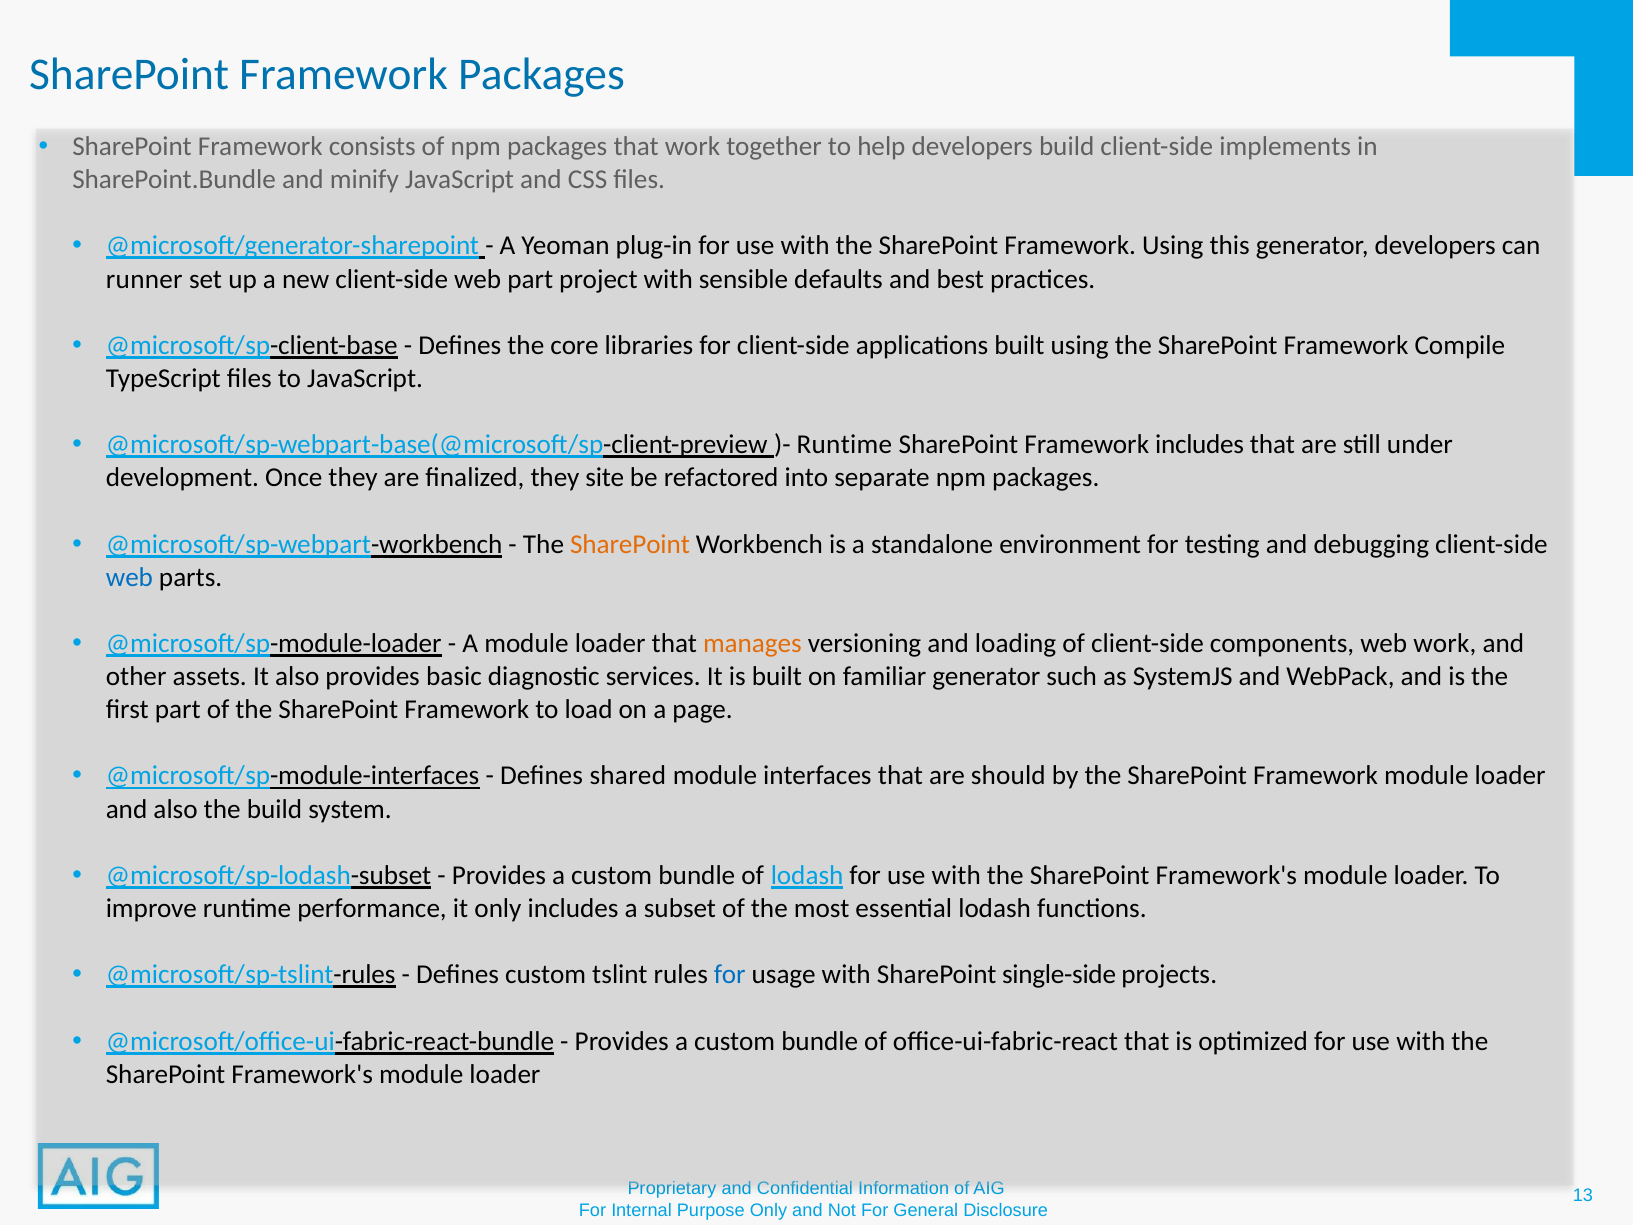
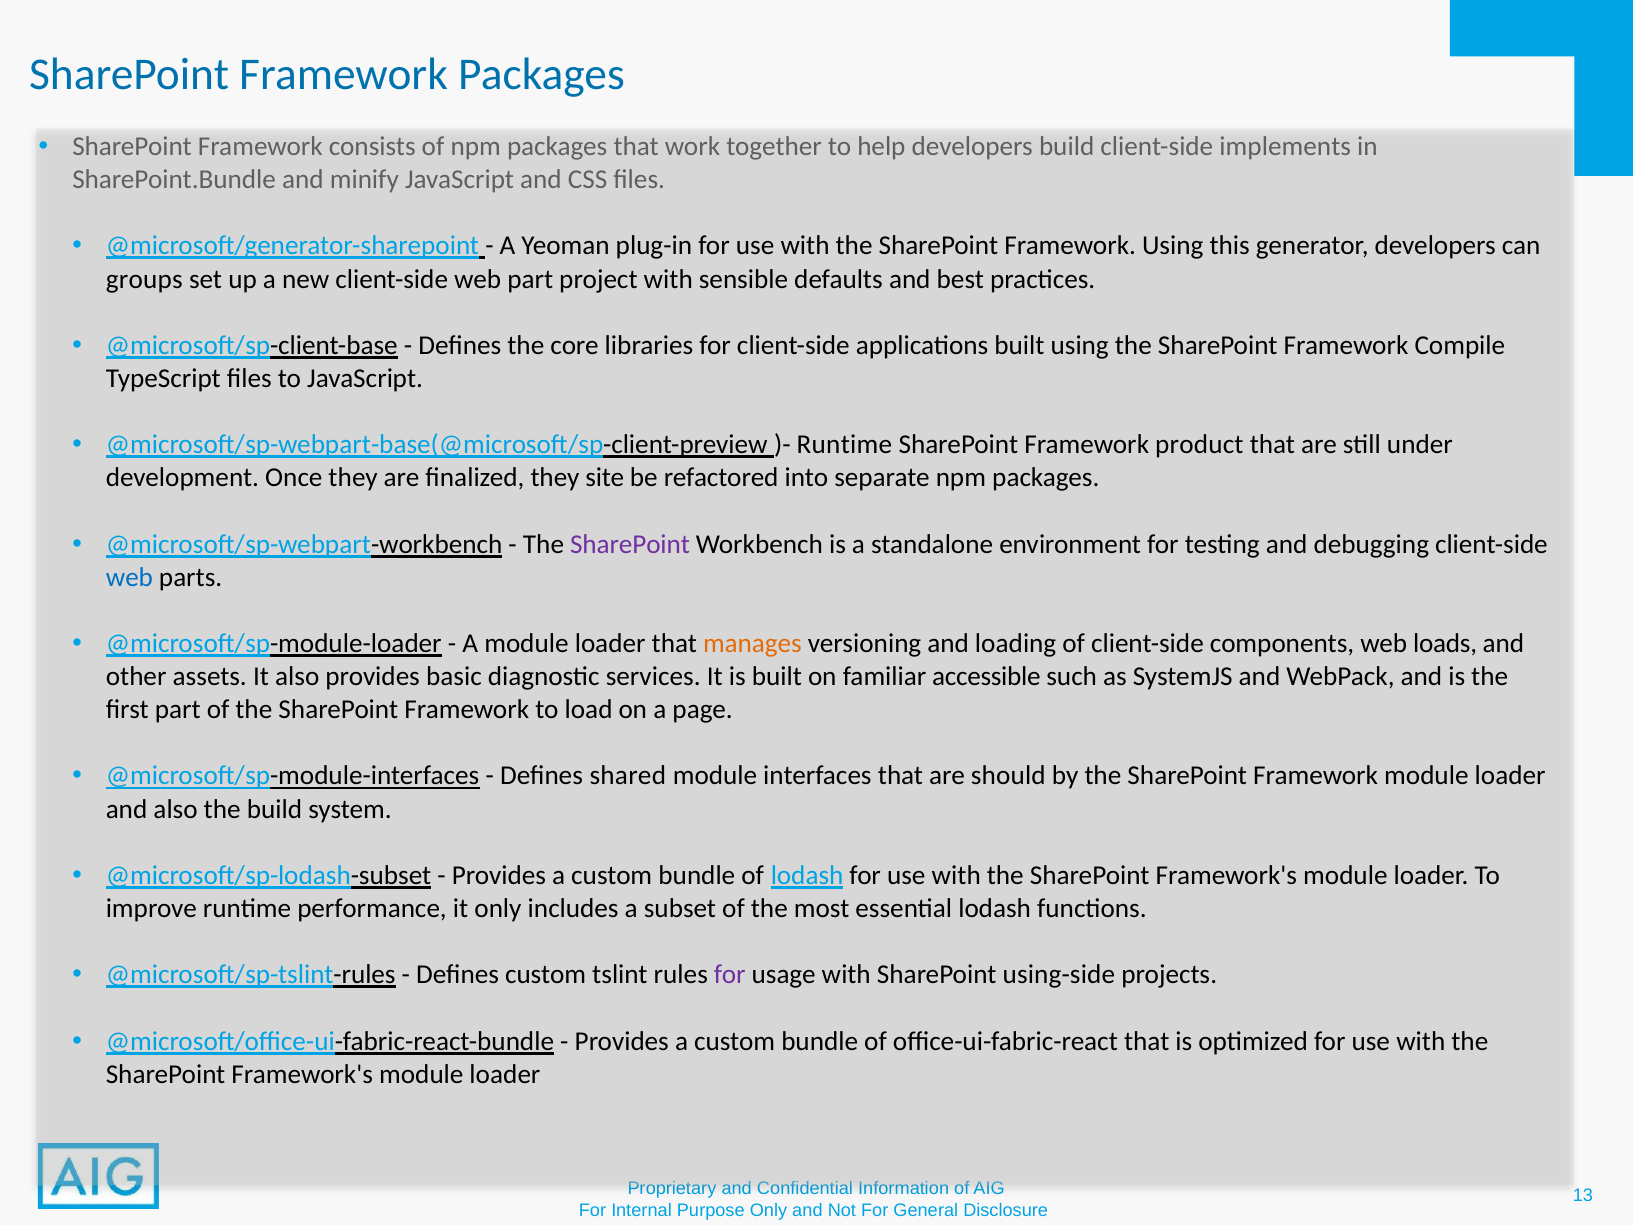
runner: runner -> groups (144, 279)
Framework includes: includes -> product (1199, 445)
SharePoint colour: orange -> purple (630, 544)
web work: work -> loads (1445, 644)
familiar generator: generator -> accessible (986, 677)
for colour: blue -> purple (730, 975)
single-side: single-side -> using-side (1059, 975)
